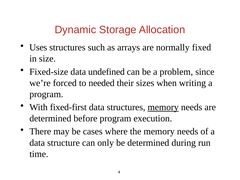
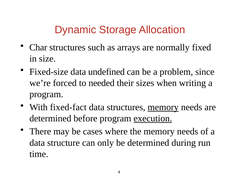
Uses: Uses -> Char (38, 47)
fixed-first: fixed-first -> fixed-fact (68, 107)
execution underline: none -> present (153, 118)
